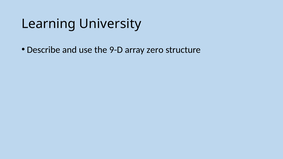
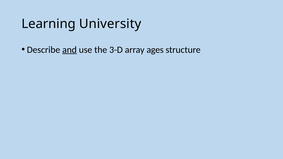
and underline: none -> present (70, 50)
9-D: 9-D -> 3-D (116, 50)
zero: zero -> ages (155, 50)
